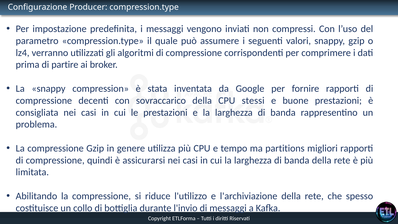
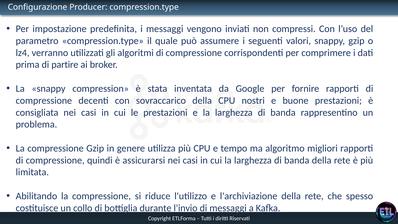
stessi: stessi -> nostri (253, 100)
partitions: partitions -> algoritmo (285, 148)
